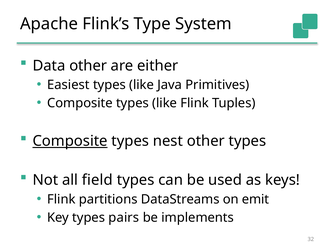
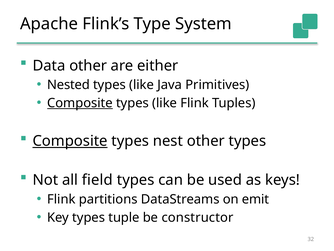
Easiest: Easiest -> Nested (68, 85)
Composite underline: none -> present (80, 103)
pairs: pairs -> tuple (124, 217)
implements: implements -> constructor (198, 217)
